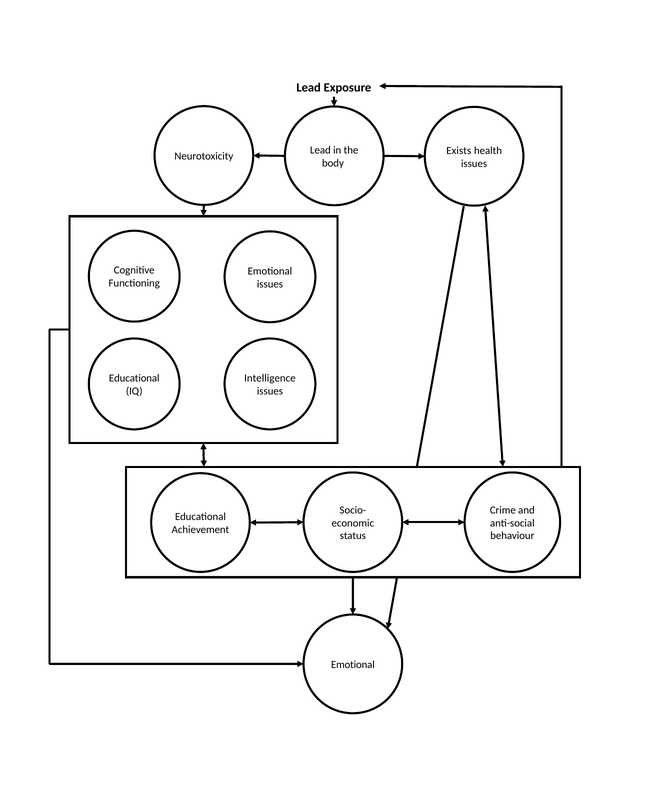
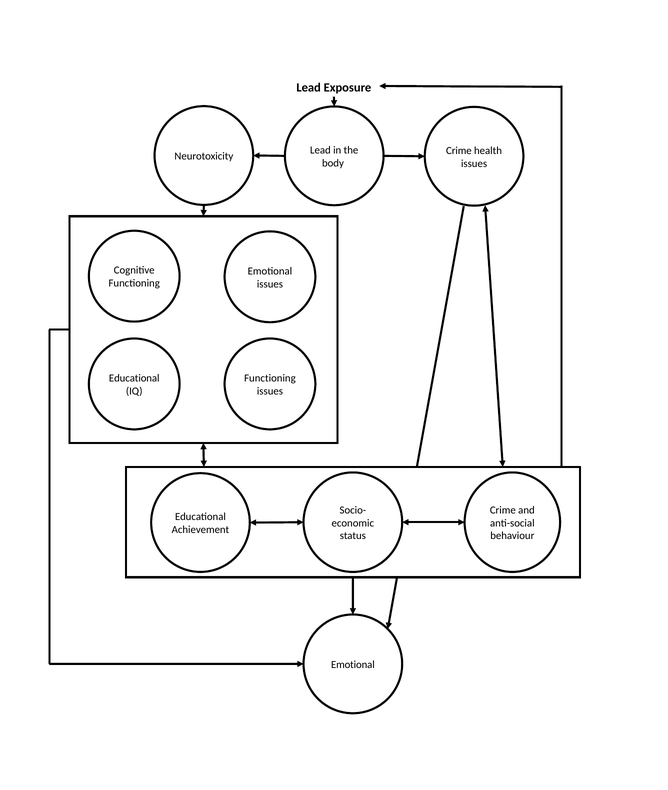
Exists: Exists -> Crime (459, 150)
Intelligence: Intelligence -> Functioning (270, 378)
